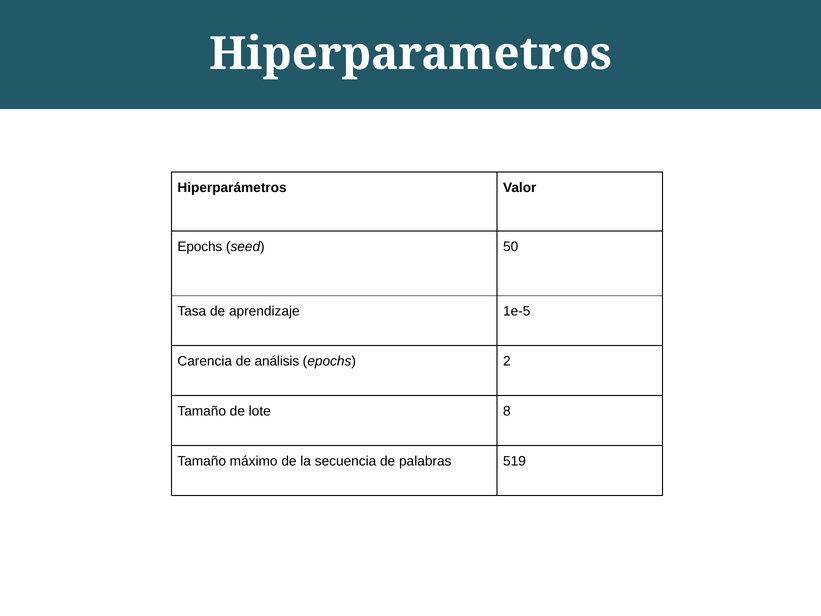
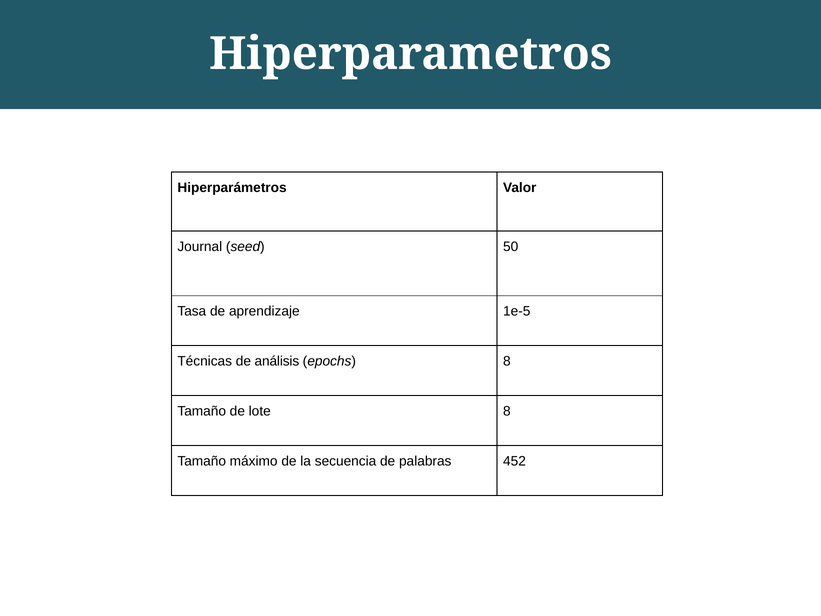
Epochs: Epochs -> Journal (200, 247)
Carencia: Carencia -> Técnicas (205, 361)
epochs 2: 2 -> 8 (507, 361)
519: 519 -> 452 (514, 461)
